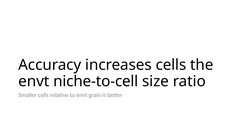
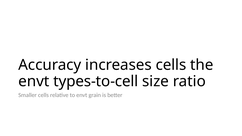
niche-to-cell: niche-to-cell -> types-to-cell (96, 81)
